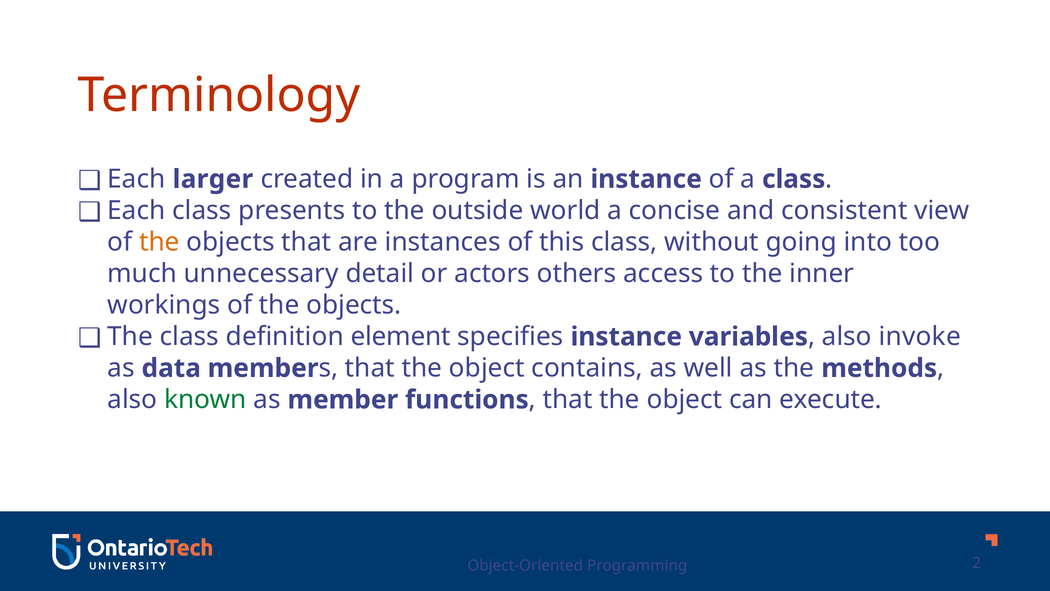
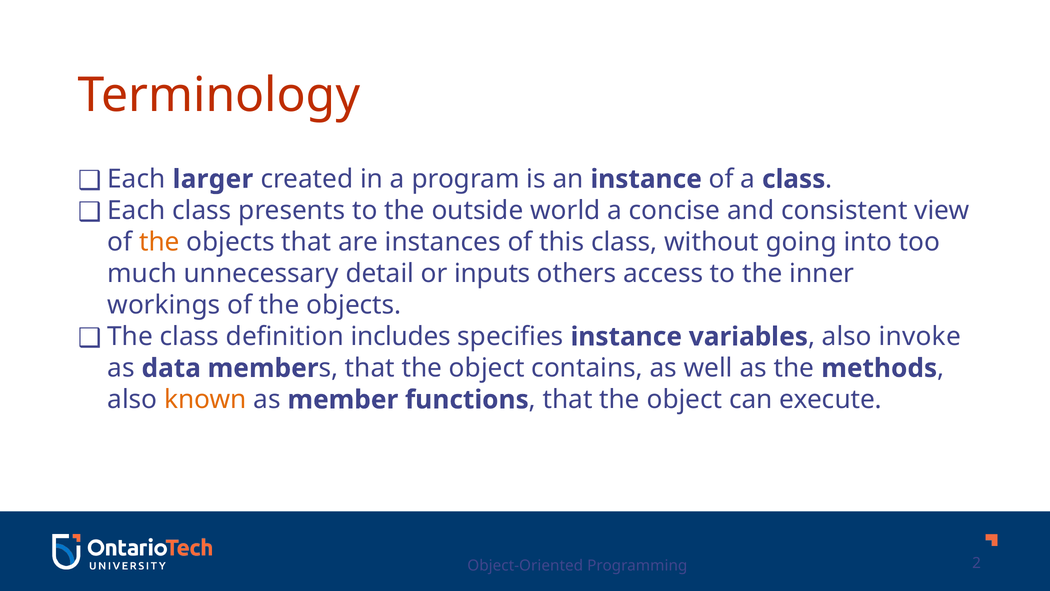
actors: actors -> inputs (492, 274)
element: element -> includes (401, 337)
known colour: green -> orange (205, 400)
